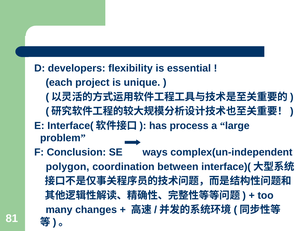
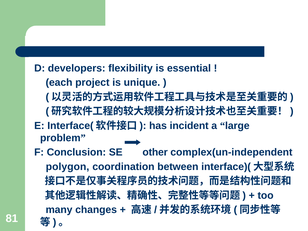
process: process -> incident (189, 126)
ways: ways -> other (155, 152)
